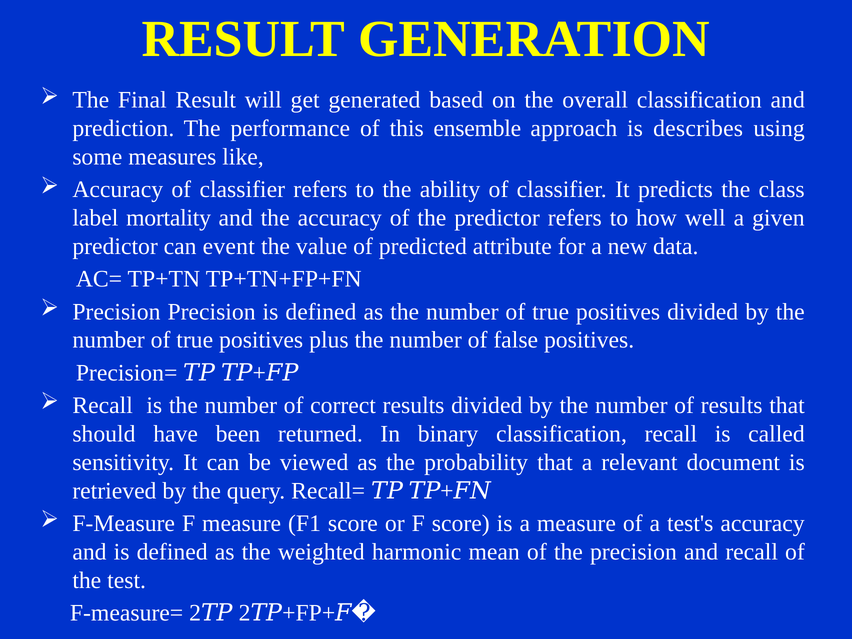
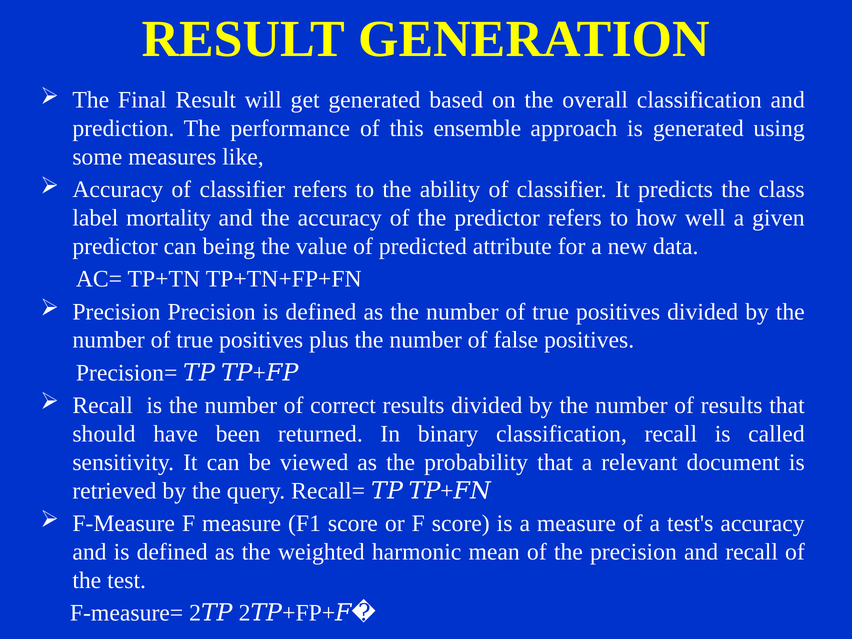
is describes: describes -> generated (698, 129)
event: event -> being (229, 246)
